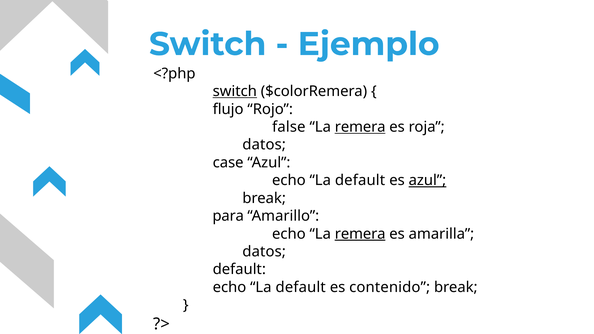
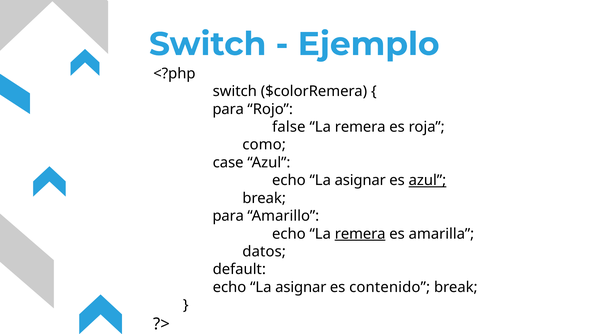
switch underline: present -> none (235, 91)
flujo: flujo -> para (228, 109)
remera underline: present -> none (360, 127)
datos: datos -> como (264, 145)
default: default -> asignar (360, 180)
default: default -> asignar (301, 287)
